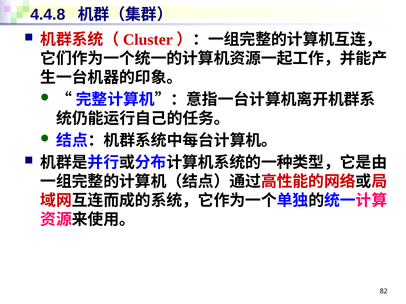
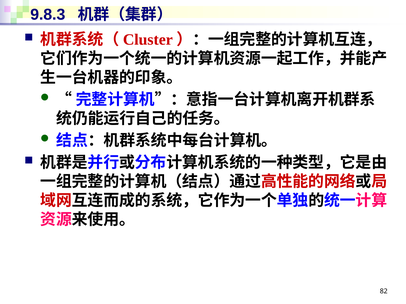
4.4.8: 4.4.8 -> 9.8.3 (48, 15)
